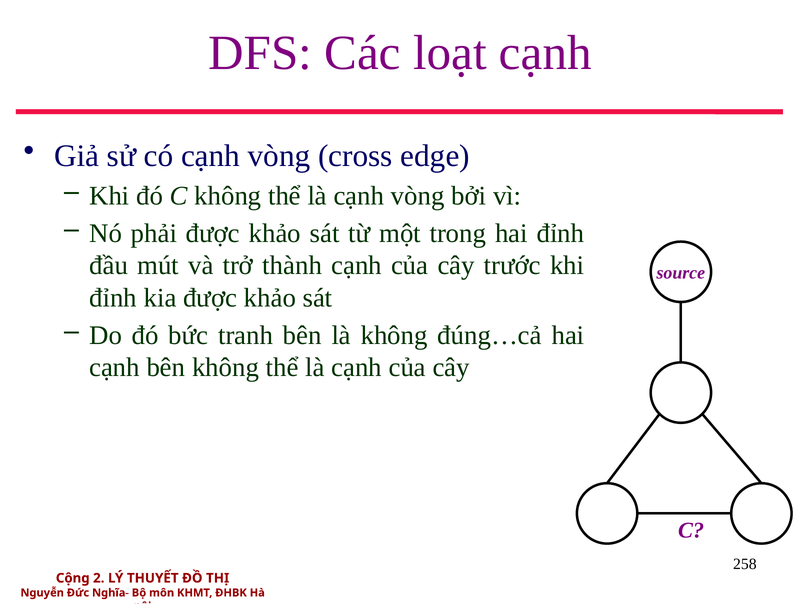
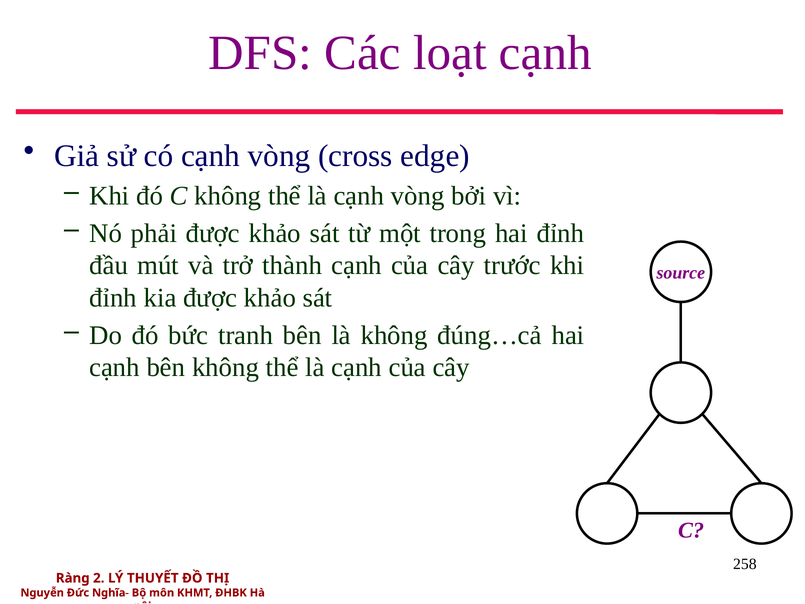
Cộng: Cộng -> Ràng (73, 578)
